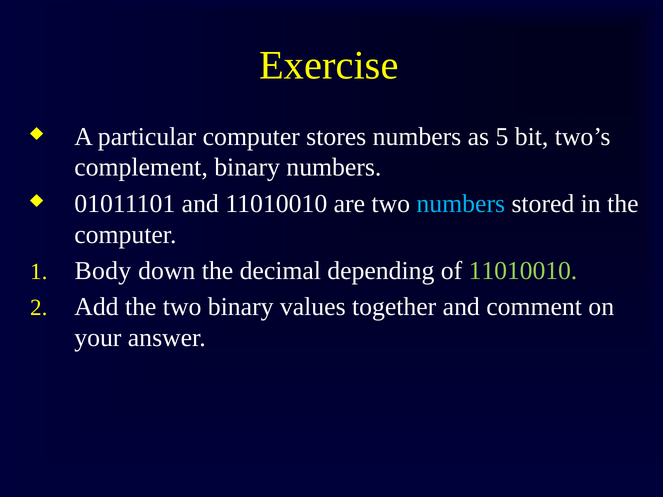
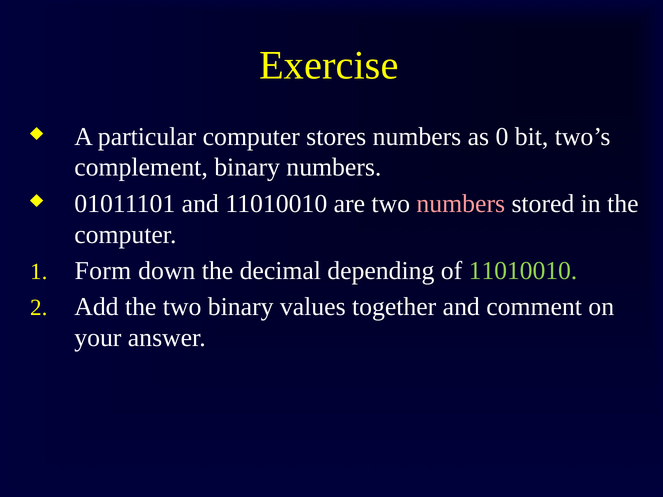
5: 5 -> 0 (502, 137)
numbers colour: light blue -> pink (461, 204)
Body: Body -> Form (103, 271)
